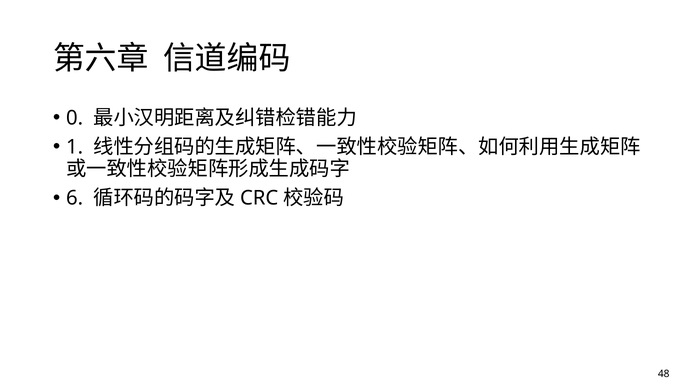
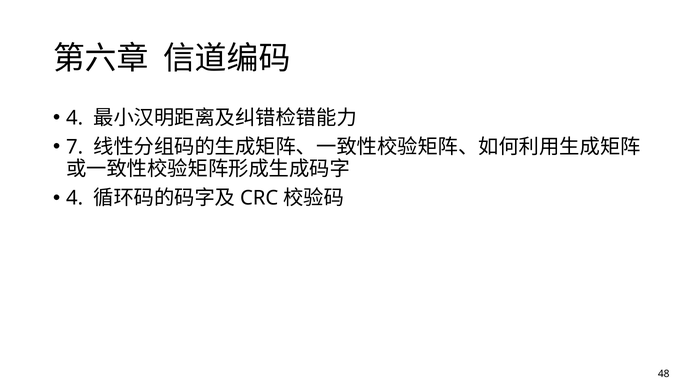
0: 0 -> 4 (75, 118)
1: 1 -> 7 (75, 147)
6: 6 -> 4 (75, 198)
